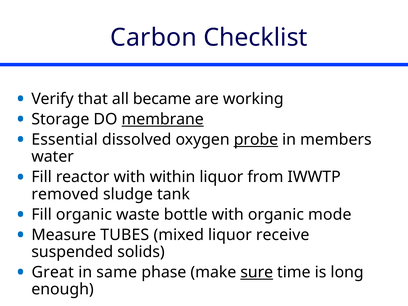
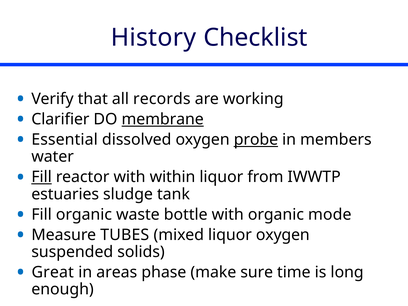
Carbon: Carbon -> History (153, 37)
became: became -> records (162, 99)
Storage: Storage -> Clarifier (60, 119)
Fill underline: none -> present (42, 177)
removed: removed -> estuaries (65, 194)
liquor receive: receive -> oxygen (283, 235)
same: same -> areas (117, 272)
sure underline: present -> none (257, 272)
